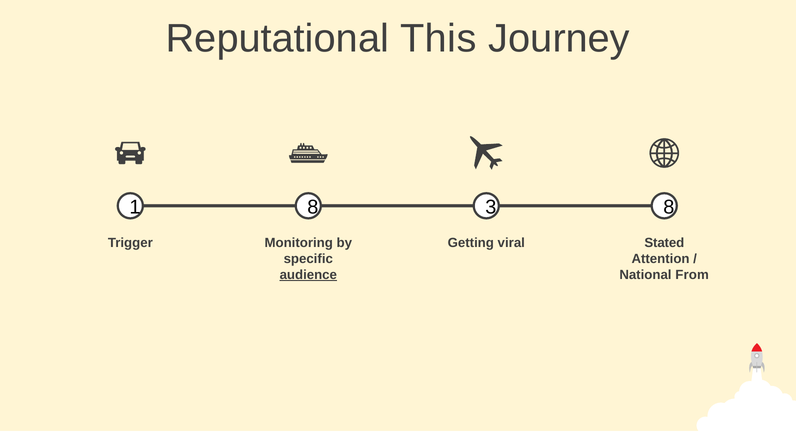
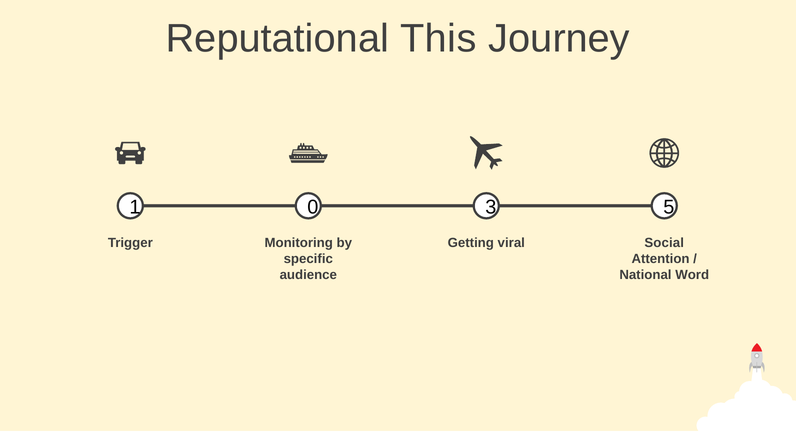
1 8: 8 -> 0 (313, 207)
3 8: 8 -> 5 (669, 207)
Stated: Stated -> Social (664, 243)
audience underline: present -> none (308, 275)
From: From -> Word (692, 275)
